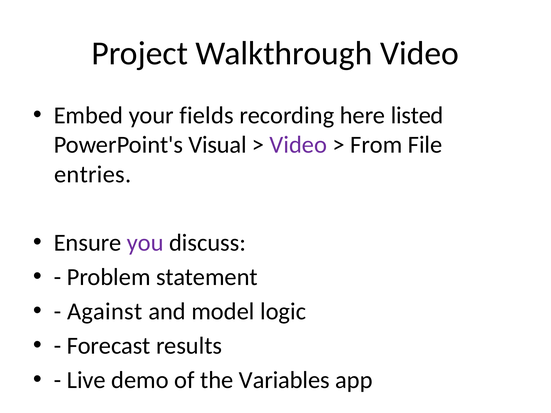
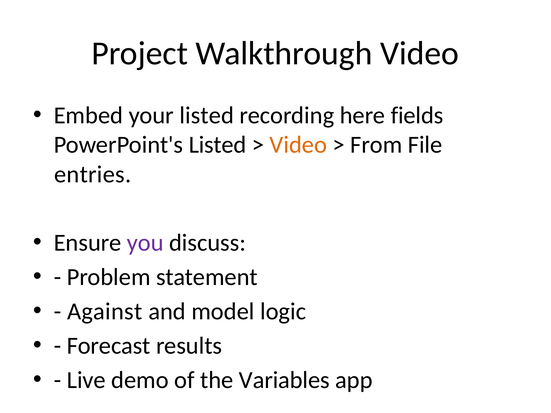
your fields: fields -> listed (207, 116)
listed: listed -> fields (417, 116)
PowerPoint's Visual: Visual -> Listed (218, 145)
Video colour: purple -> orange (298, 145)
